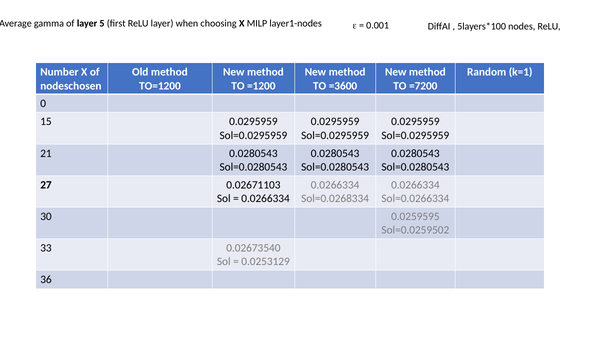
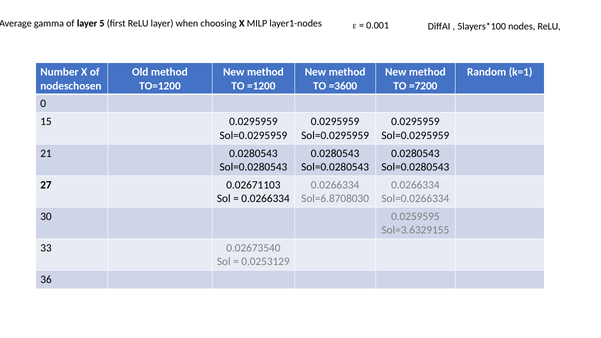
Sol=0.0268334: Sol=0.0268334 -> Sol=6.8708030 (335, 199)
Sol=0.0259502: Sol=0.0259502 -> Sol=3.6329155 (415, 230)
